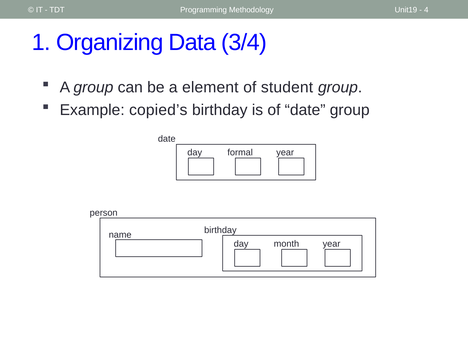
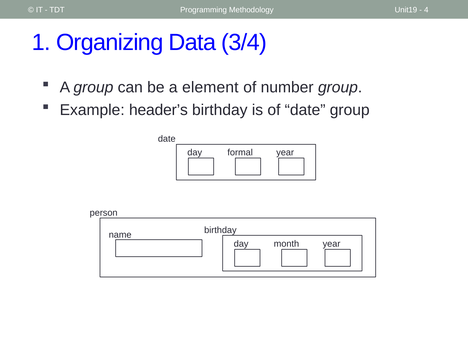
student: student -> number (287, 87)
copied’s: copied’s -> header’s (158, 110)
